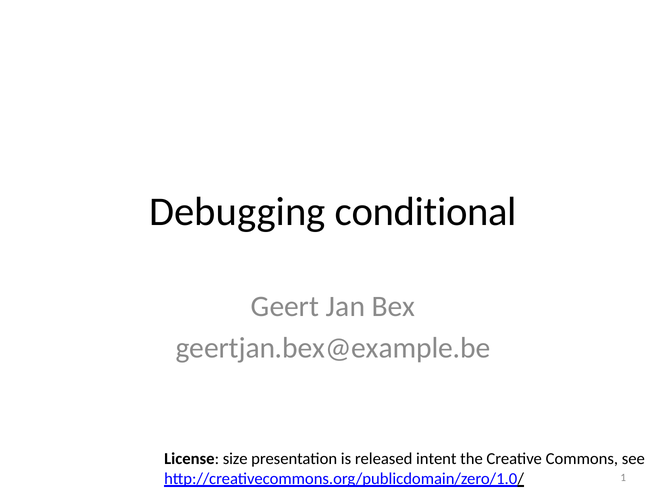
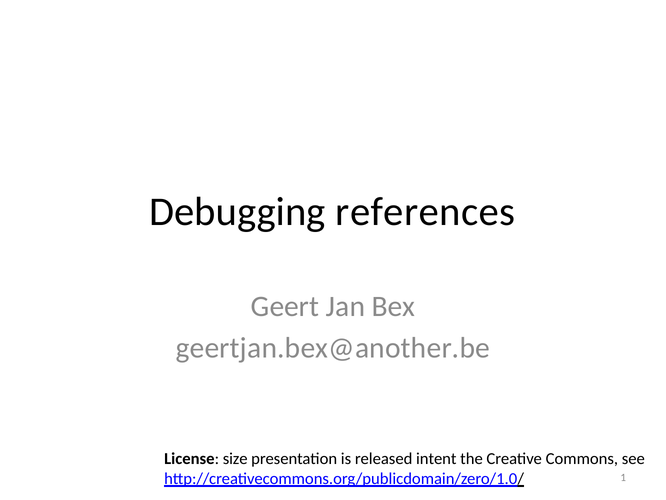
conditional: conditional -> references (425, 212)
geertjan.bex@example.be: geertjan.bex@example.be -> geertjan.bex@another.be (333, 348)
